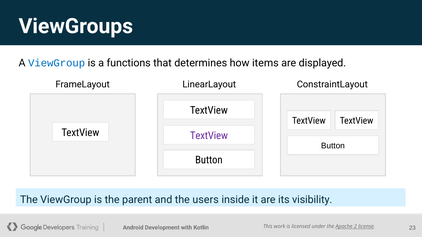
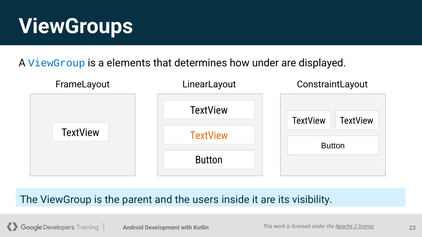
functions: functions -> elements (129, 63)
how items: items -> under (265, 63)
TextView colour: purple -> orange (209, 136)
